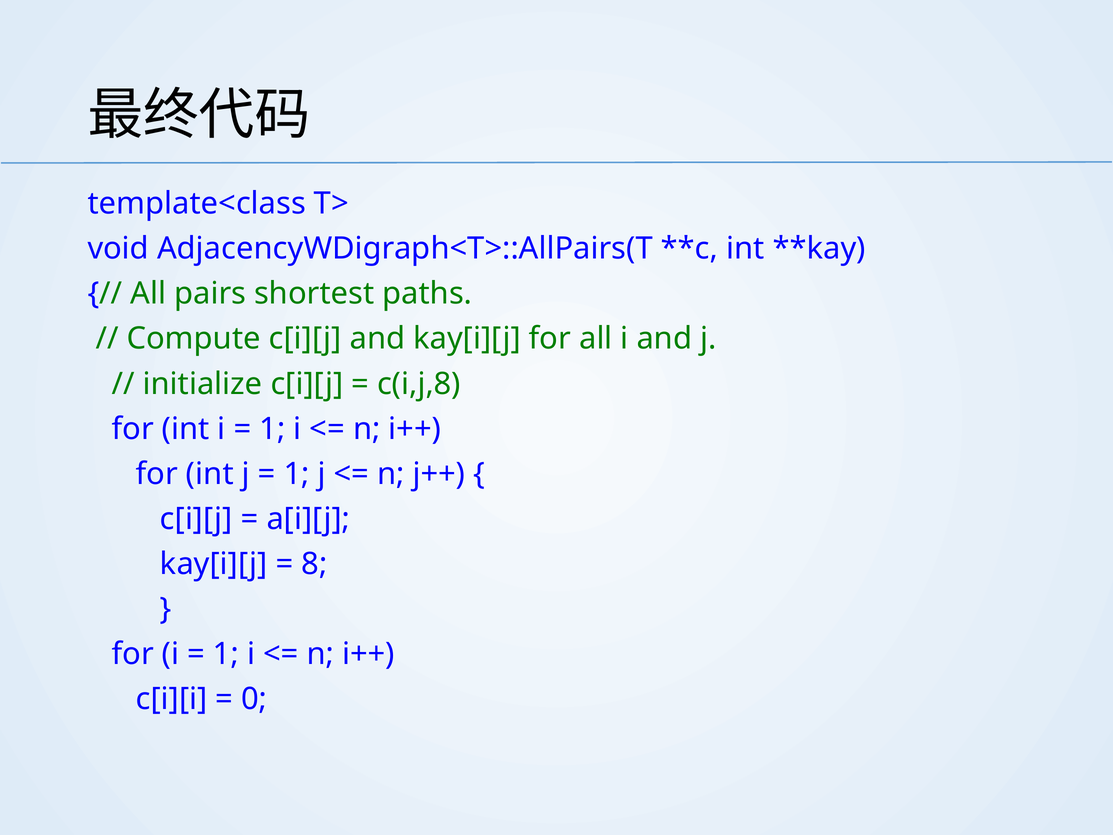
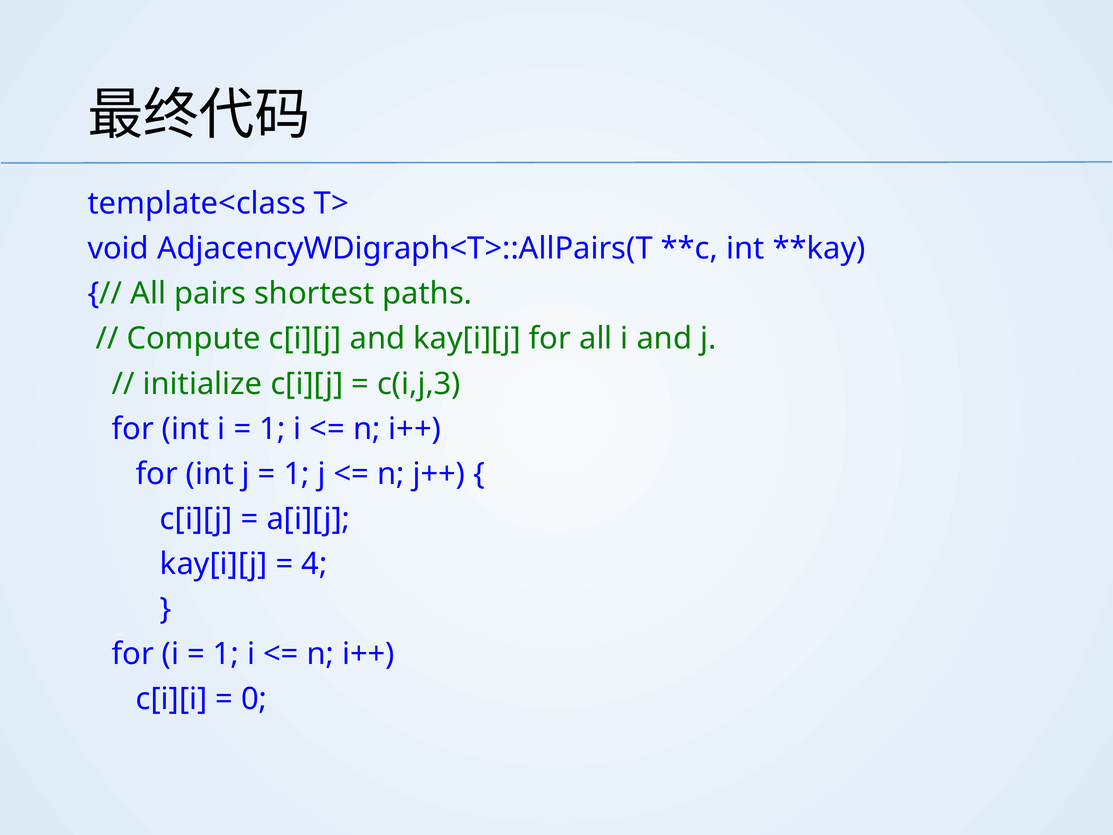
c(i,j,8: c(i,j,8 -> c(i,j,3 (419, 384)
8: 8 -> 4 (314, 564)
